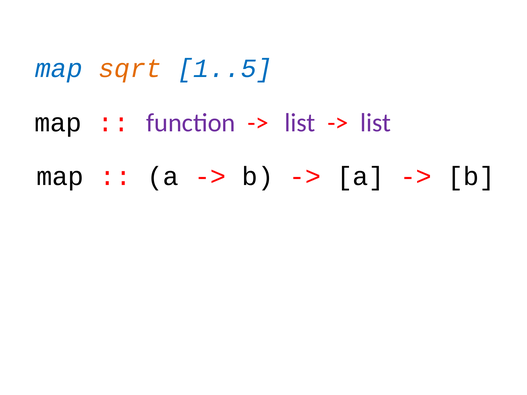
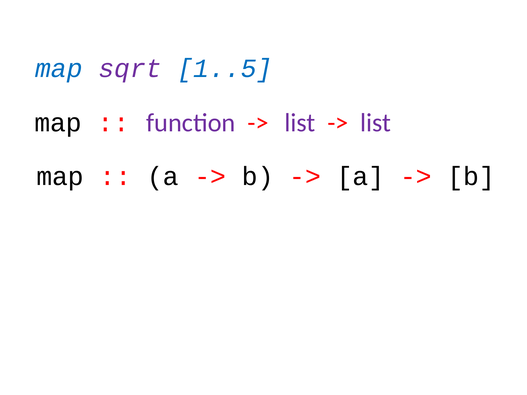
sqrt colour: orange -> purple (130, 69)
